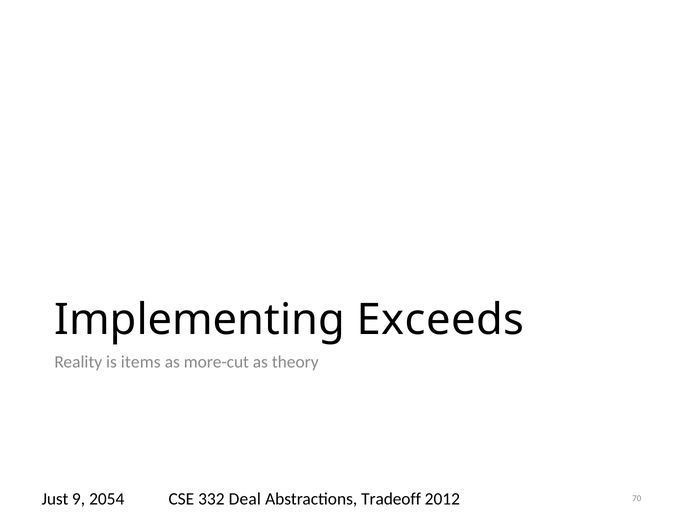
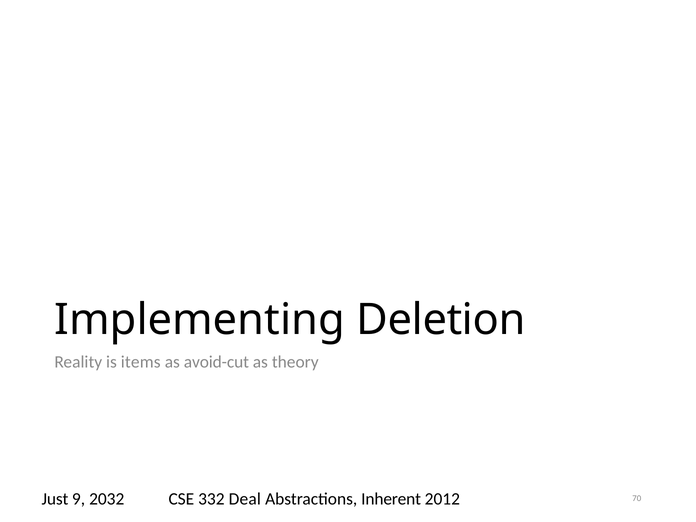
Exceeds: Exceeds -> Deletion (441, 320)
more-cut: more-cut -> avoid-cut (216, 362)
2054: 2054 -> 2032 (107, 499)
Tradeoff: Tradeoff -> Inherent (391, 499)
